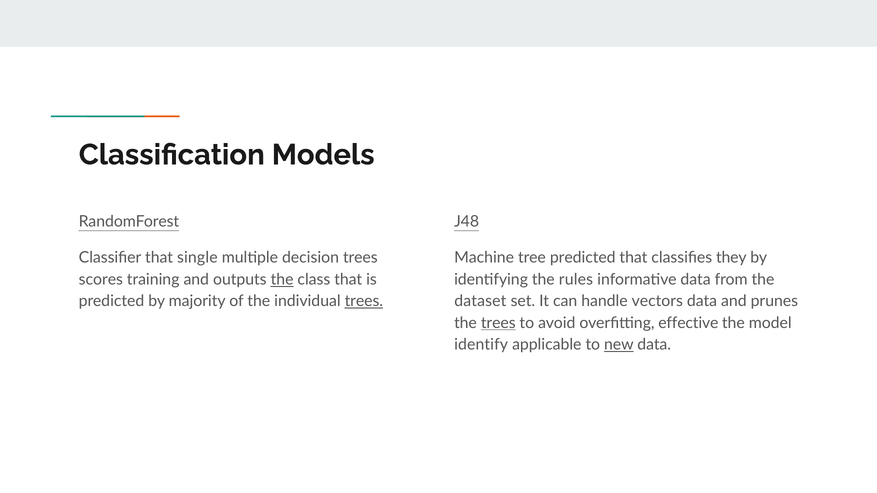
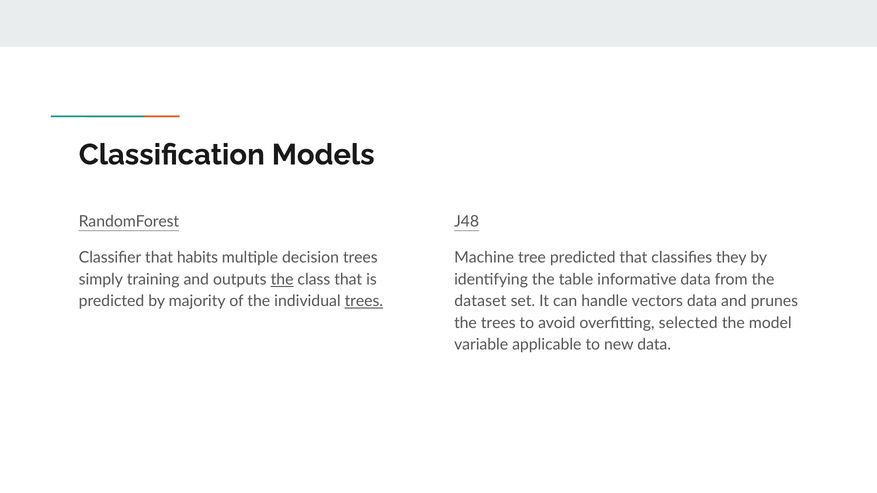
single: single -> habits (197, 258)
scores: scores -> simply (101, 280)
rules: rules -> table (576, 280)
trees underline: present -> none (498, 323)
effective: effective -> selected (688, 323)
identify: identify -> variable (481, 345)
new underline: present -> none (619, 345)
